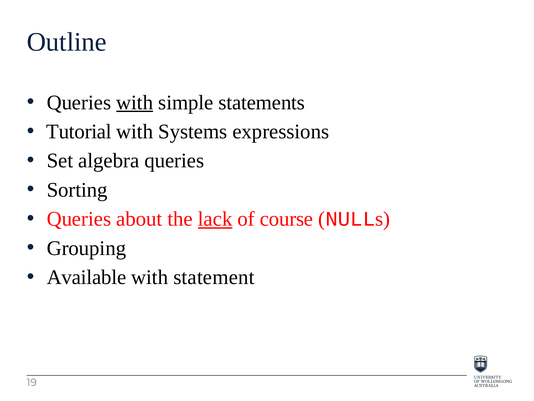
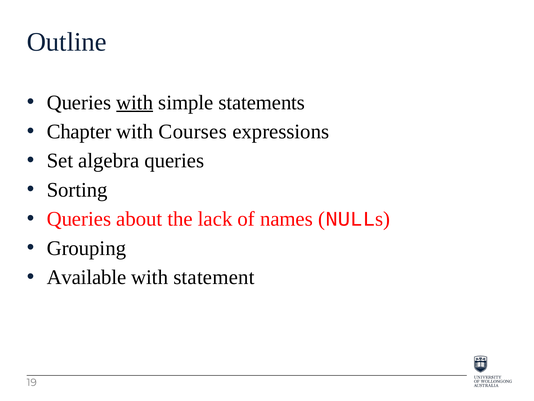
Tutorial: Tutorial -> Chapter (79, 131)
Systems: Systems -> Courses (193, 131)
lack underline: present -> none (215, 219)
course: course -> names (286, 219)
